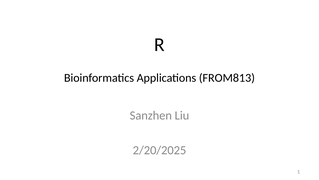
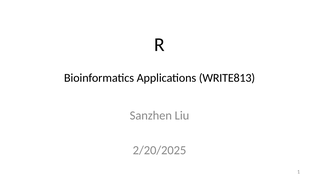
FROM813: FROM813 -> WRITE813 (227, 78)
